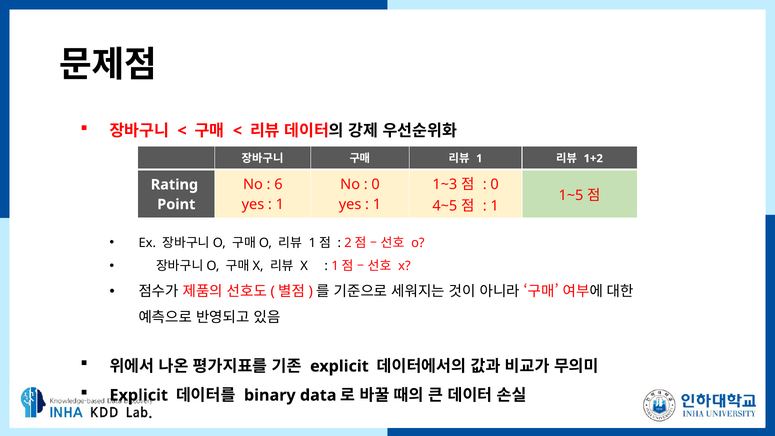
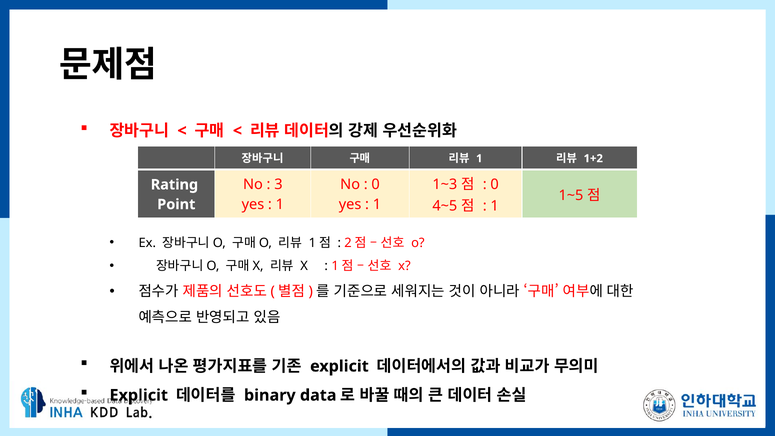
6: 6 -> 3 (278, 185)
